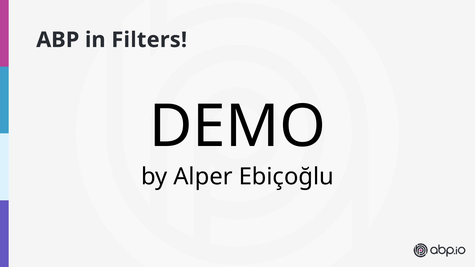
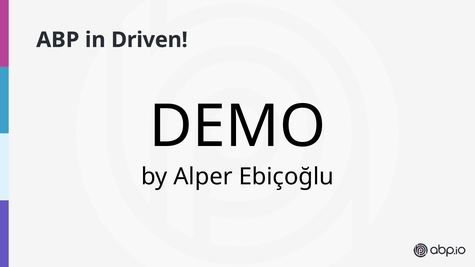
Filters: Filters -> Driven (149, 40)
